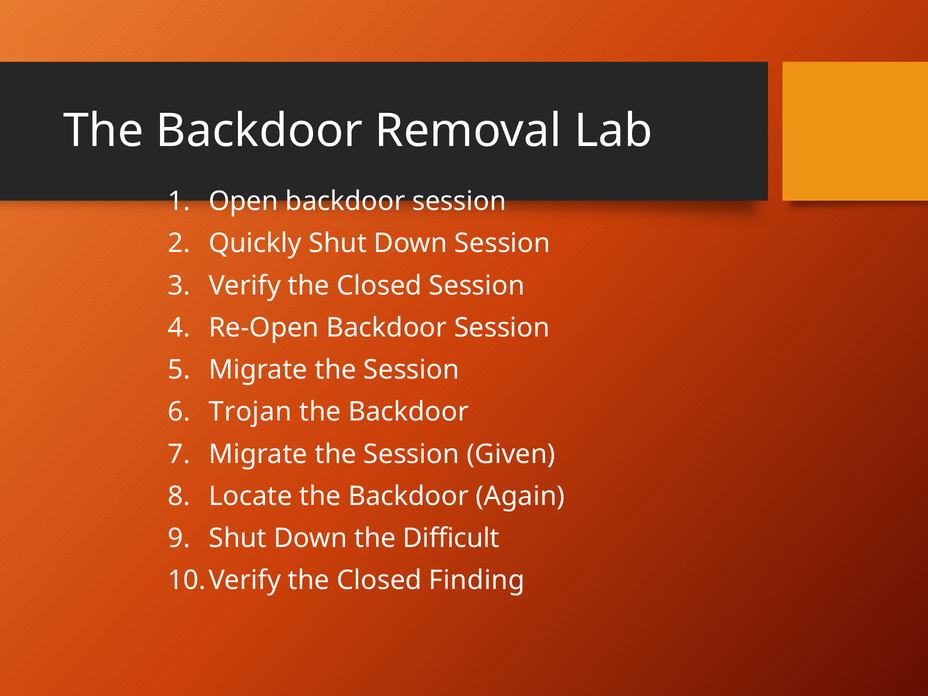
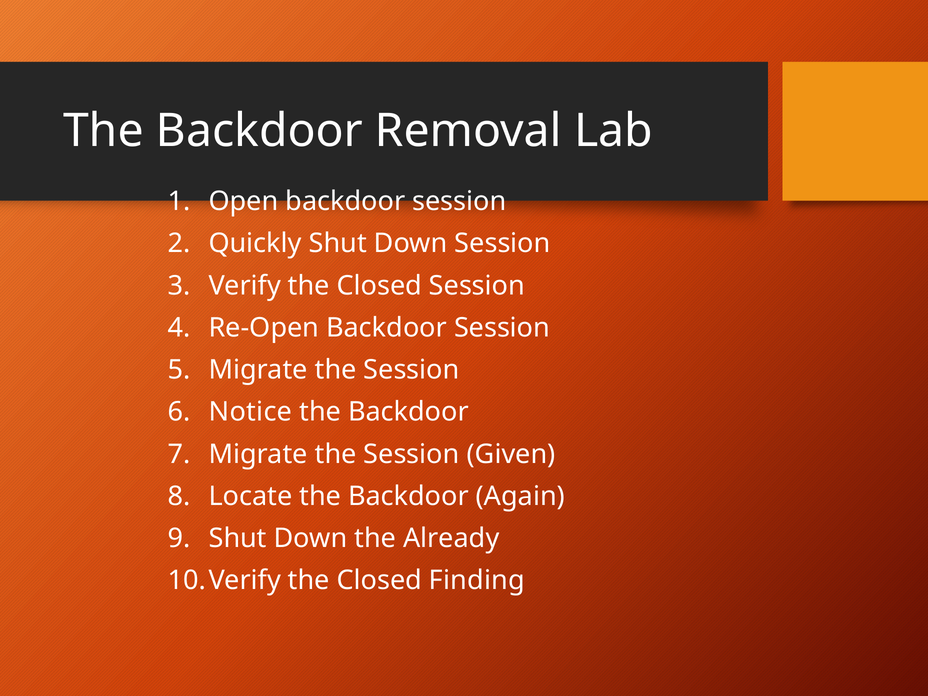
Trojan: Trojan -> Notice (250, 412)
Difficult: Difficult -> Already (451, 538)
